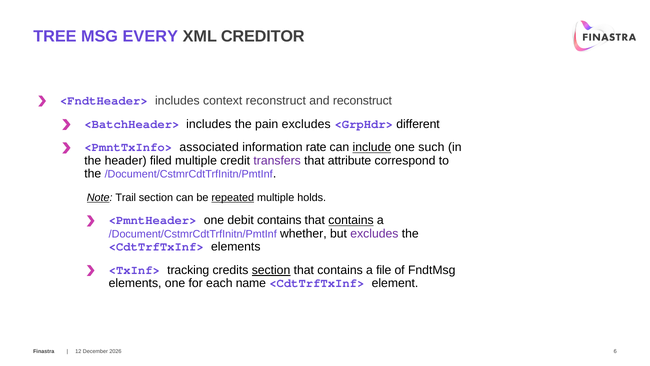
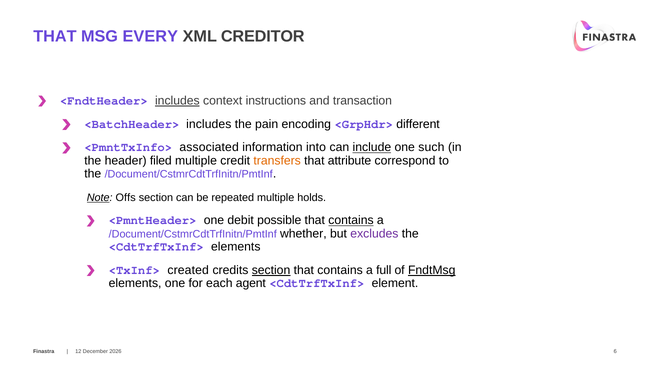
TREE: TREE -> THAT (55, 36)
includes underline: none -> present (177, 101)
context reconstruct: reconstruct -> instructions (276, 101)
and reconstruct: reconstruct -> transaction (362, 101)
pain excludes: excludes -> encoding (306, 124)
rate: rate -> into (316, 147)
transfers colour: purple -> orange (277, 160)
Trail: Trail -> Offs (126, 197)
repeated underline: present -> none (233, 197)
debit contains: contains -> possible (279, 220)
tracking: tracking -> created (188, 270)
file: file -> full (384, 270)
FndtMsg underline: none -> present (432, 270)
name: name -> agent (251, 283)
